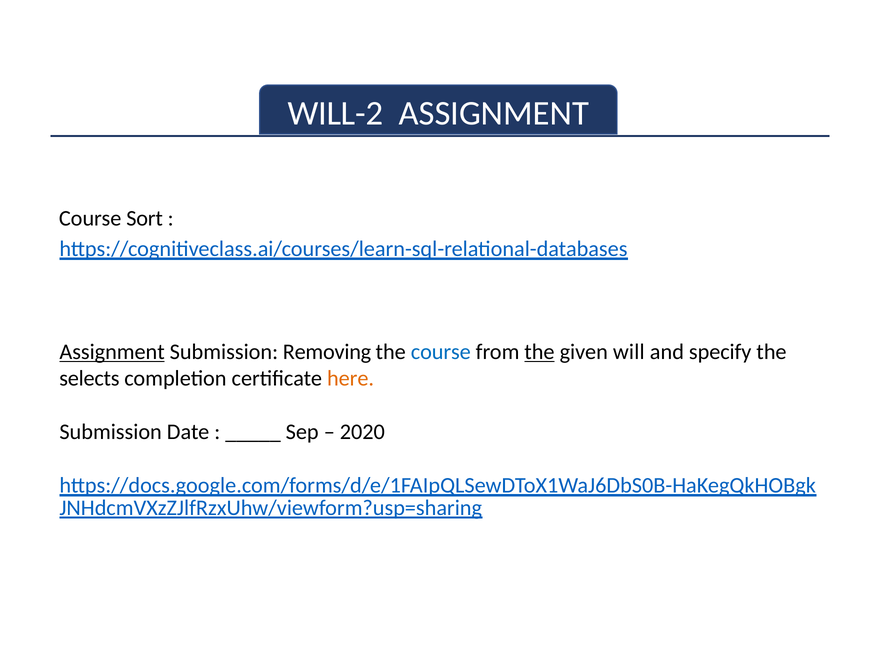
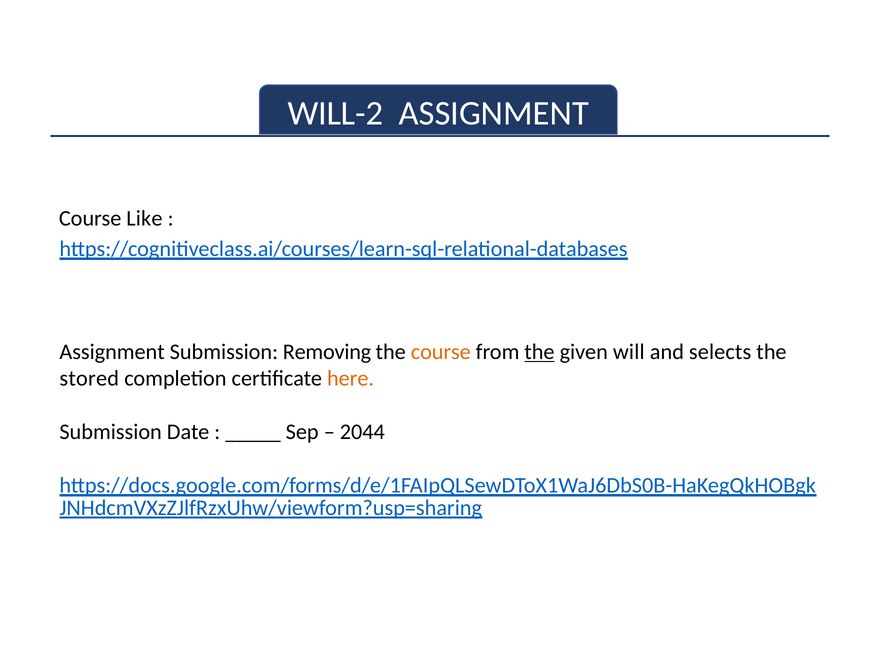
Sort: Sort -> Like (144, 218)
Assignment underline: present -> none (112, 352)
course colour: blue -> orange (441, 352)
specify: specify -> selects (720, 352)
selects: selects -> stored (89, 379)
2020: 2020 -> 2044 (362, 432)
